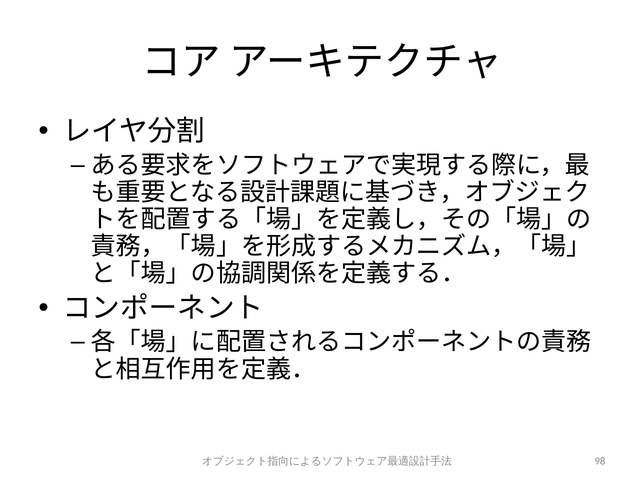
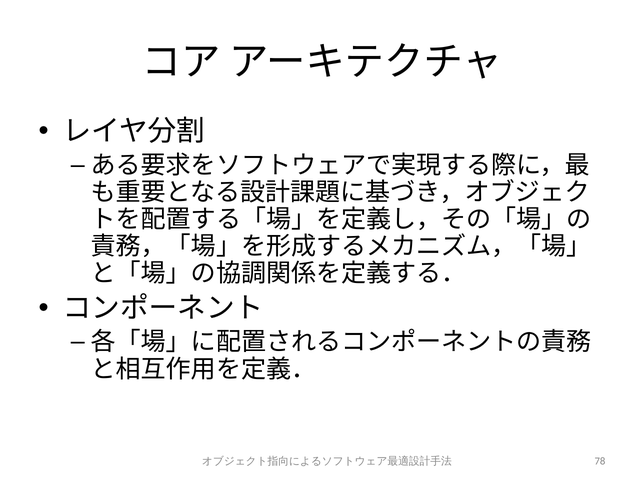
98: 98 -> 78 (600, 461)
